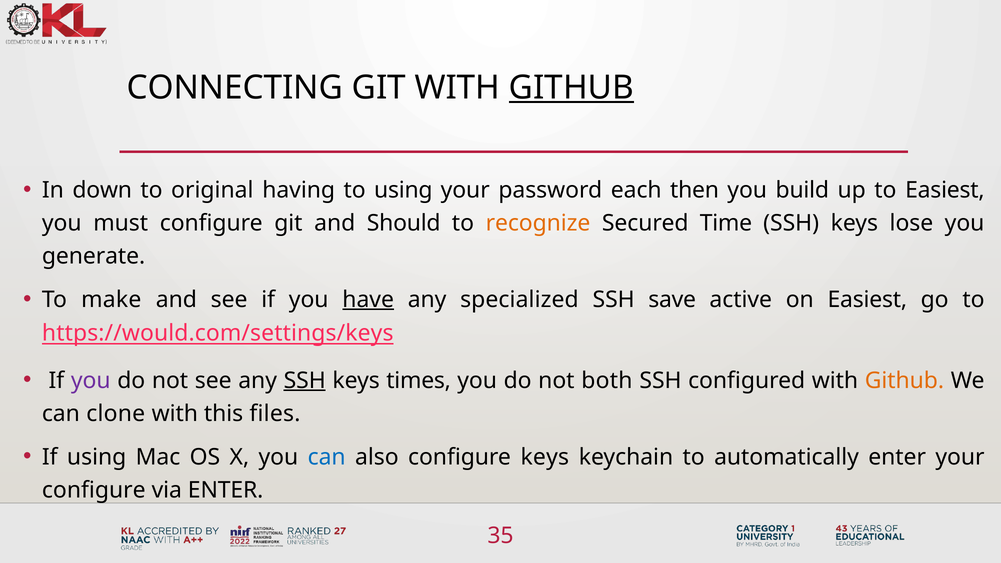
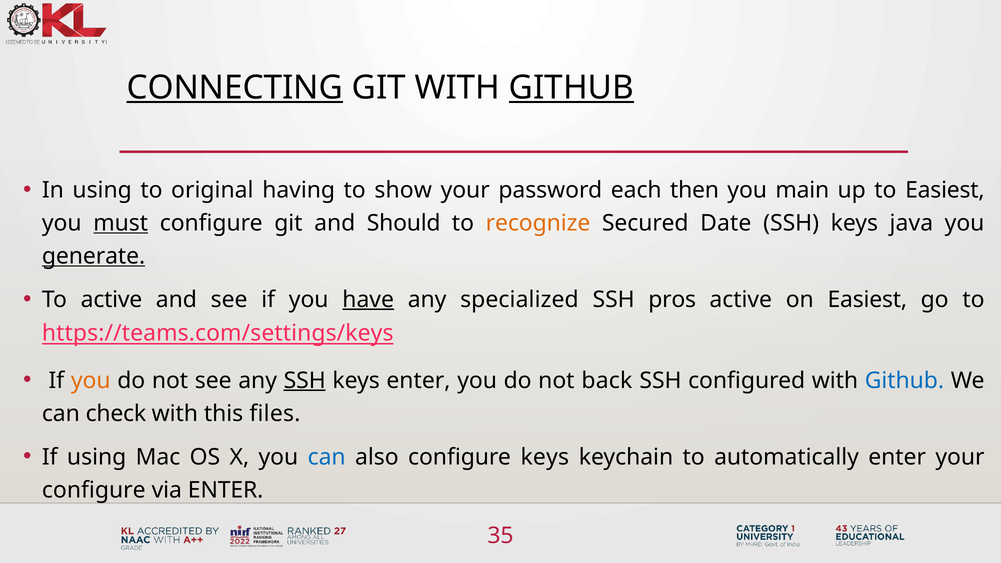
CONNECTING underline: none -> present (235, 88)
In down: down -> using (102, 190)
to using: using -> show (403, 190)
build: build -> main (802, 190)
must underline: none -> present (121, 223)
Time: Time -> Date (726, 223)
lose: lose -> java (911, 223)
generate underline: none -> present (94, 256)
To make: make -> active (112, 300)
save: save -> pros (672, 300)
https://would.com/settings/keys: https://would.com/settings/keys -> https://teams.com/settings/keys (218, 333)
you colour: purple -> orange (91, 381)
keys times: times -> enter (418, 381)
both: both -> back (607, 381)
Github colour: orange -> blue (904, 381)
clone: clone -> check (116, 414)
